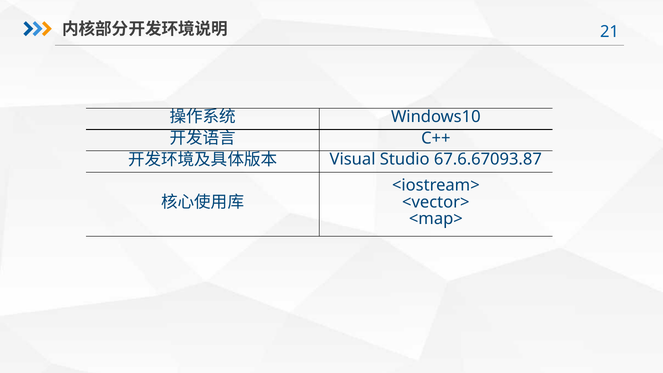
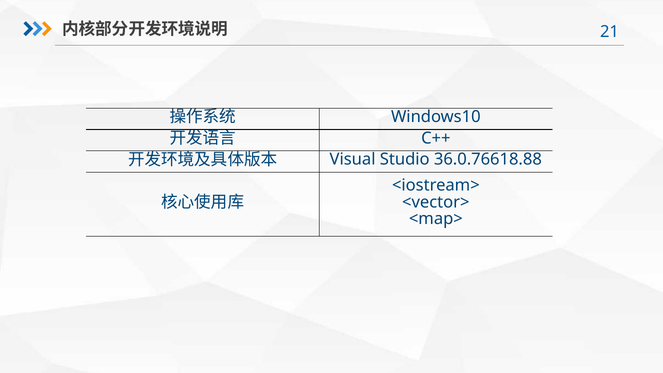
67.6.67093.87: 67.6.67093.87 -> 36.0.76618.88 (488, 159)
